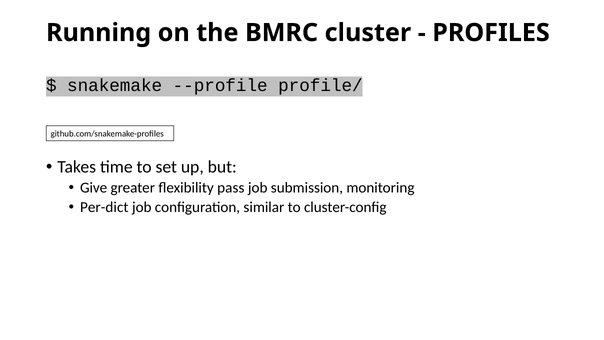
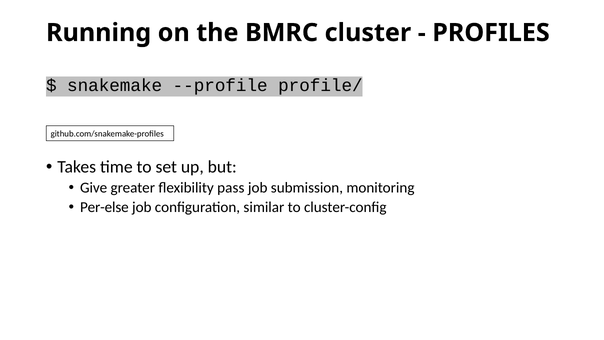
Per-dict: Per-dict -> Per-else (104, 207)
